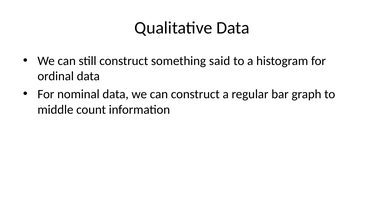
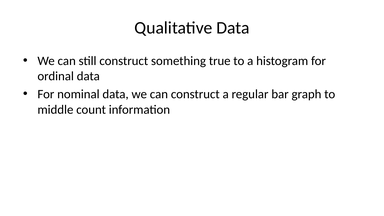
said: said -> true (220, 61)
